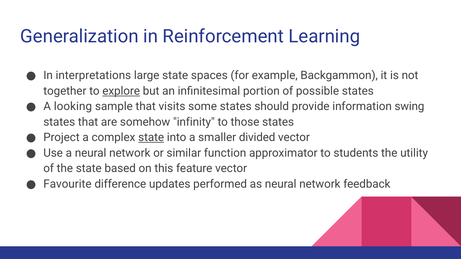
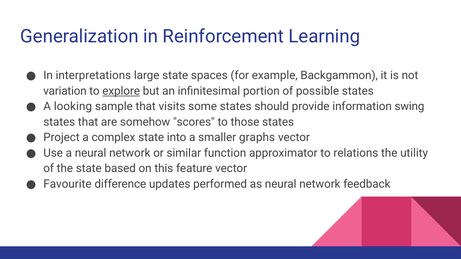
together: together -> variation (65, 91)
infinity: infinity -> scores (194, 122)
state underline: present -> none (151, 138)
divided: divided -> graphs (257, 138)
students: students -> relations (356, 153)
